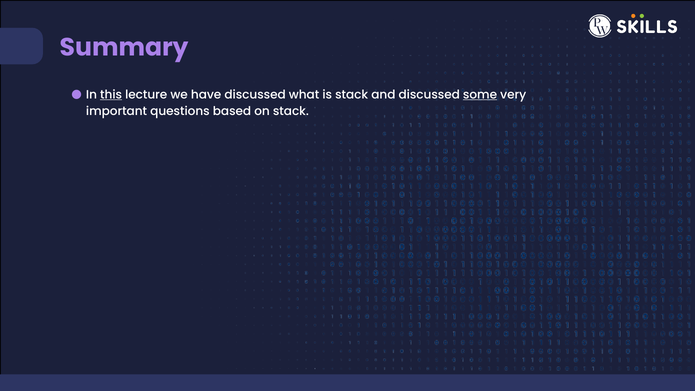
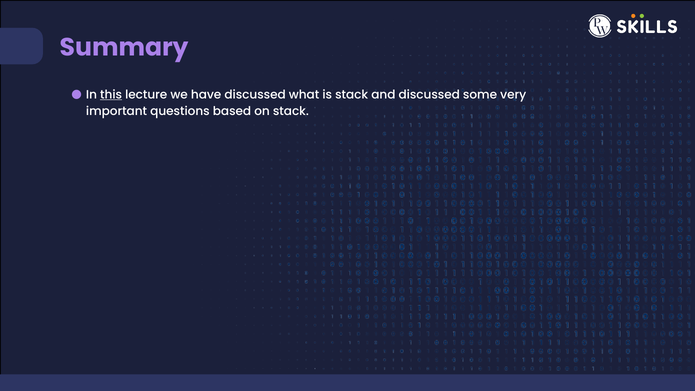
some underline: present -> none (480, 95)
